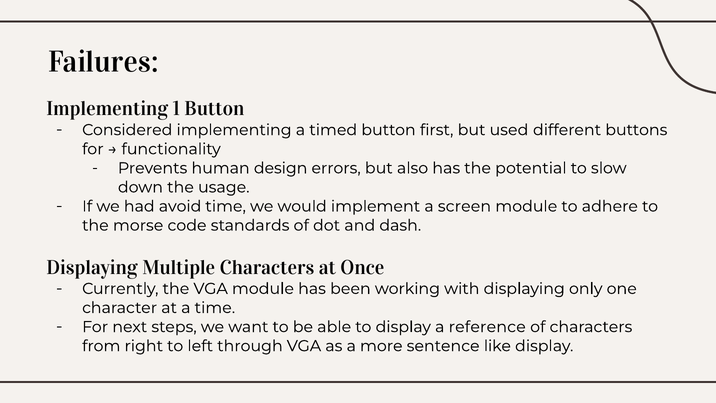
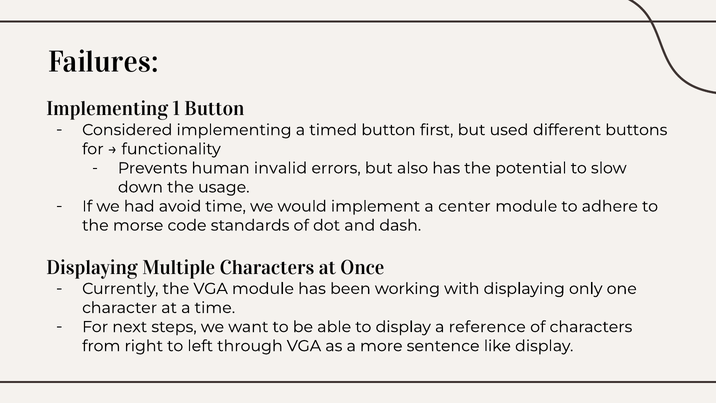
design: design -> invalid (280, 168)
screen: screen -> center (464, 206)
